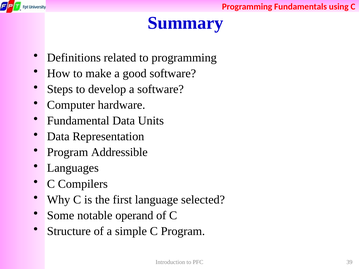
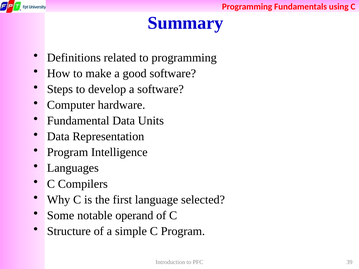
Addressible: Addressible -> Intelligence (119, 152)
